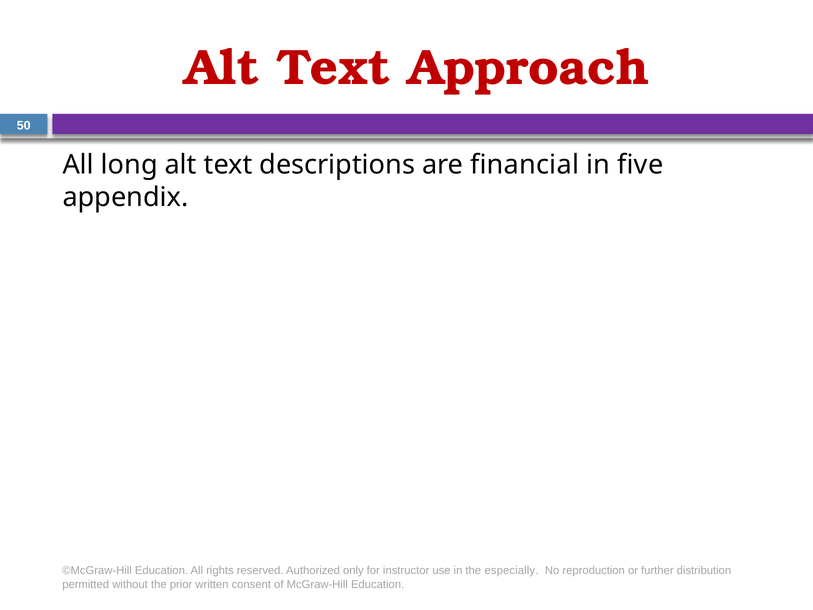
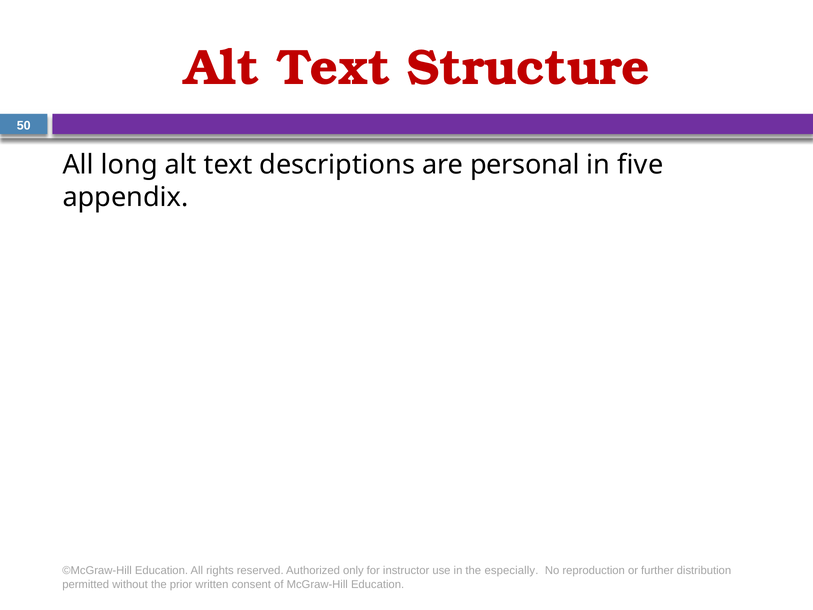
Approach: Approach -> Structure (529, 68)
financial: financial -> personal (525, 165)
